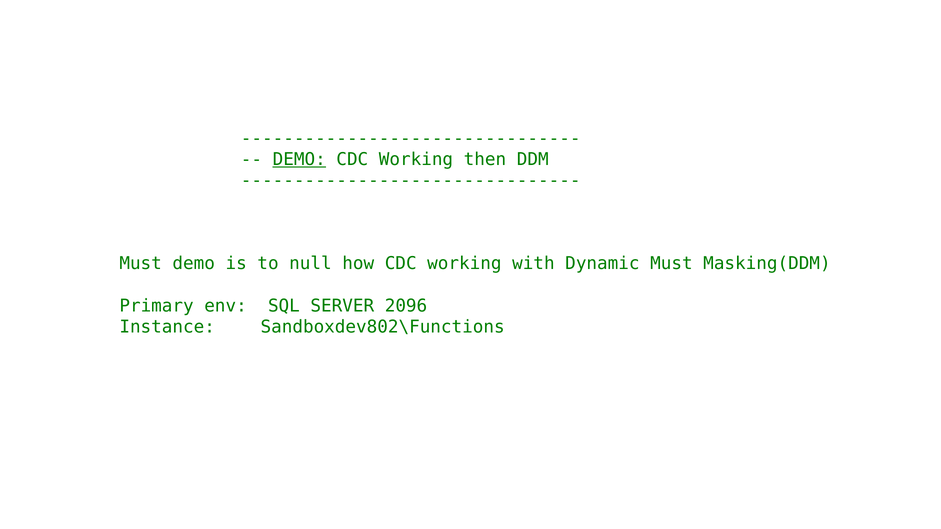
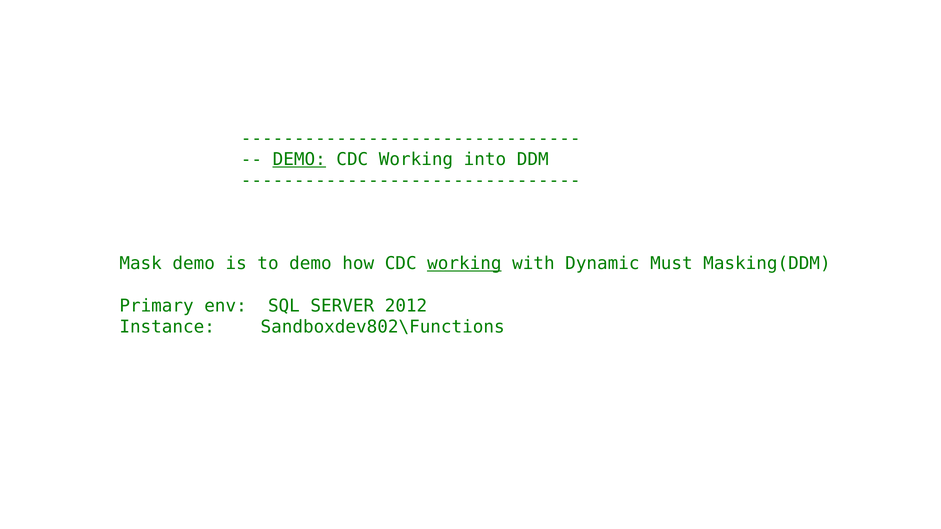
then: then -> into (485, 160)
Must: Must -> Mask (141, 264)
to null: null -> demo (310, 264)
working underline: none -> present (464, 264)
2096: 2096 -> 2012 (406, 306)
